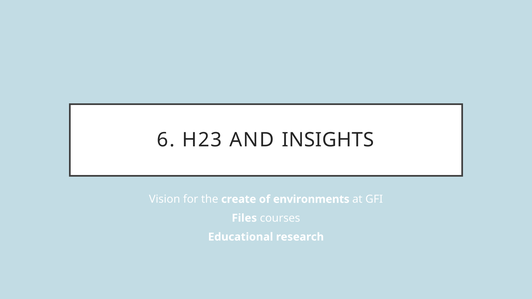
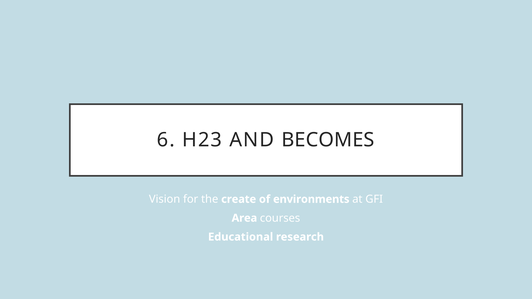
INSIGHTS: INSIGHTS -> BECOMES (328, 140)
Files: Files -> Area (244, 218)
